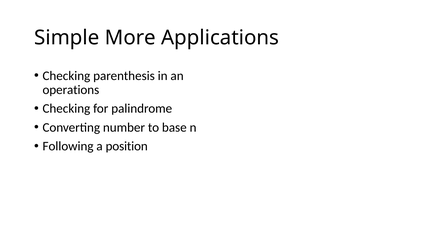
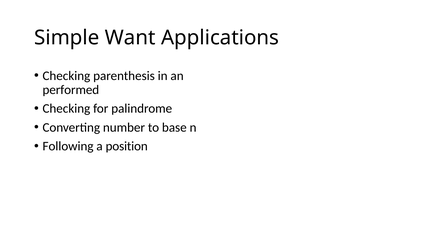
More: More -> Want (130, 38)
operations: operations -> performed (71, 90)
